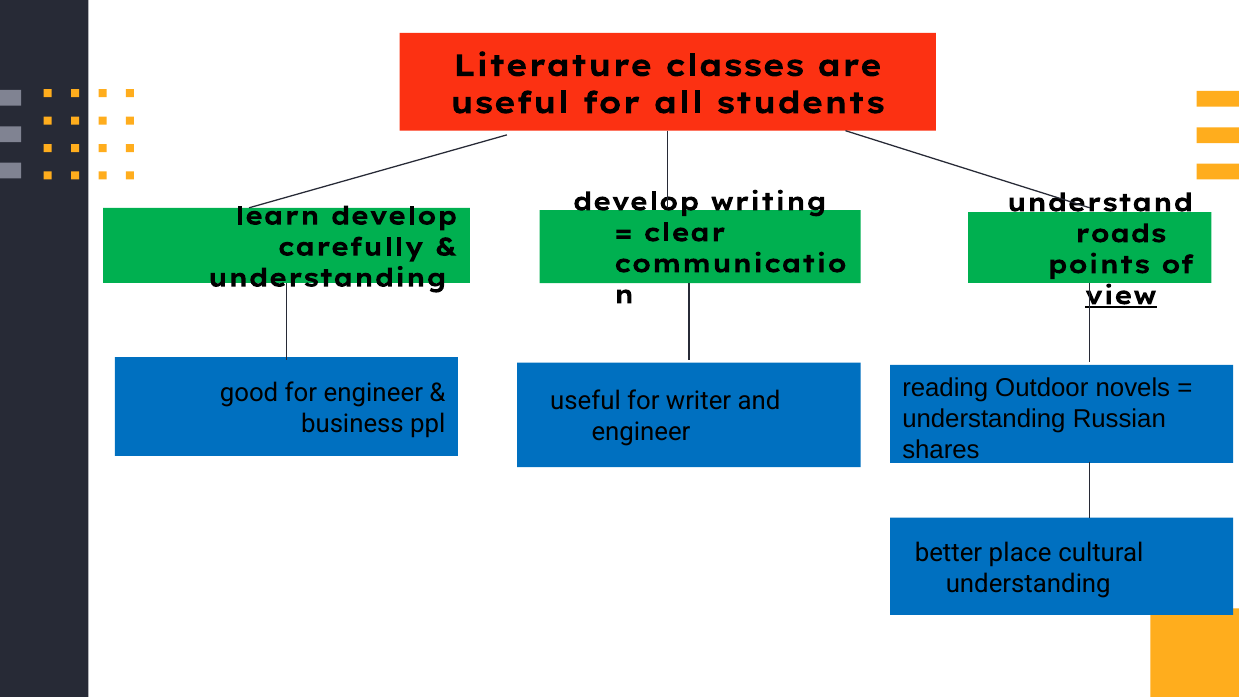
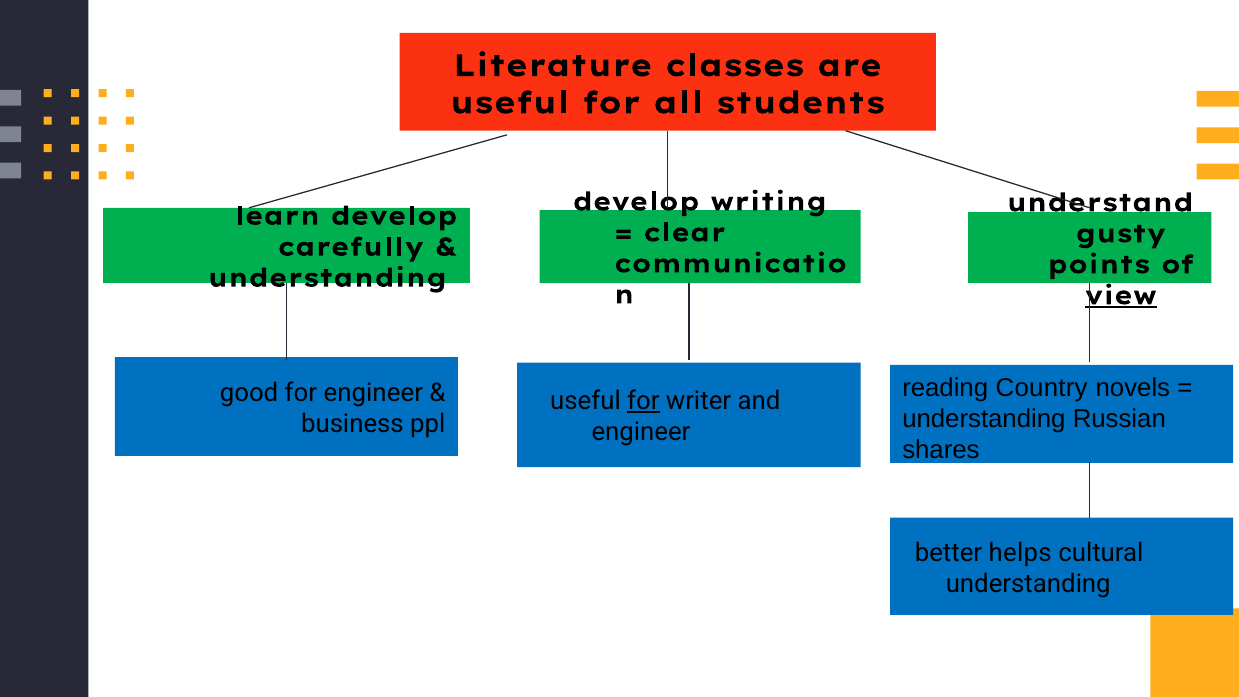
roads: roads -> gusty (1121, 234)
Outdoor: Outdoor -> Country (1042, 388)
for underline: none -> present (643, 401)
place: place -> helps (1020, 553)
